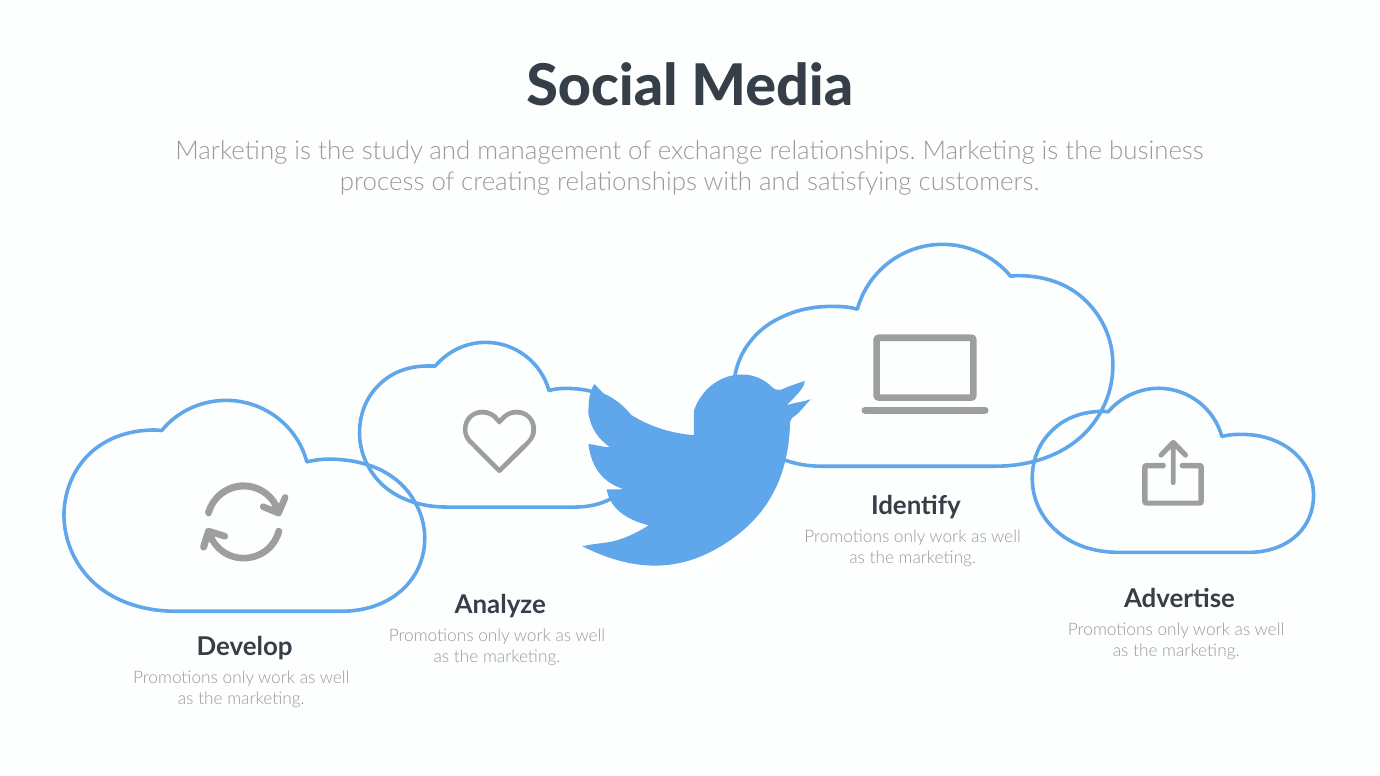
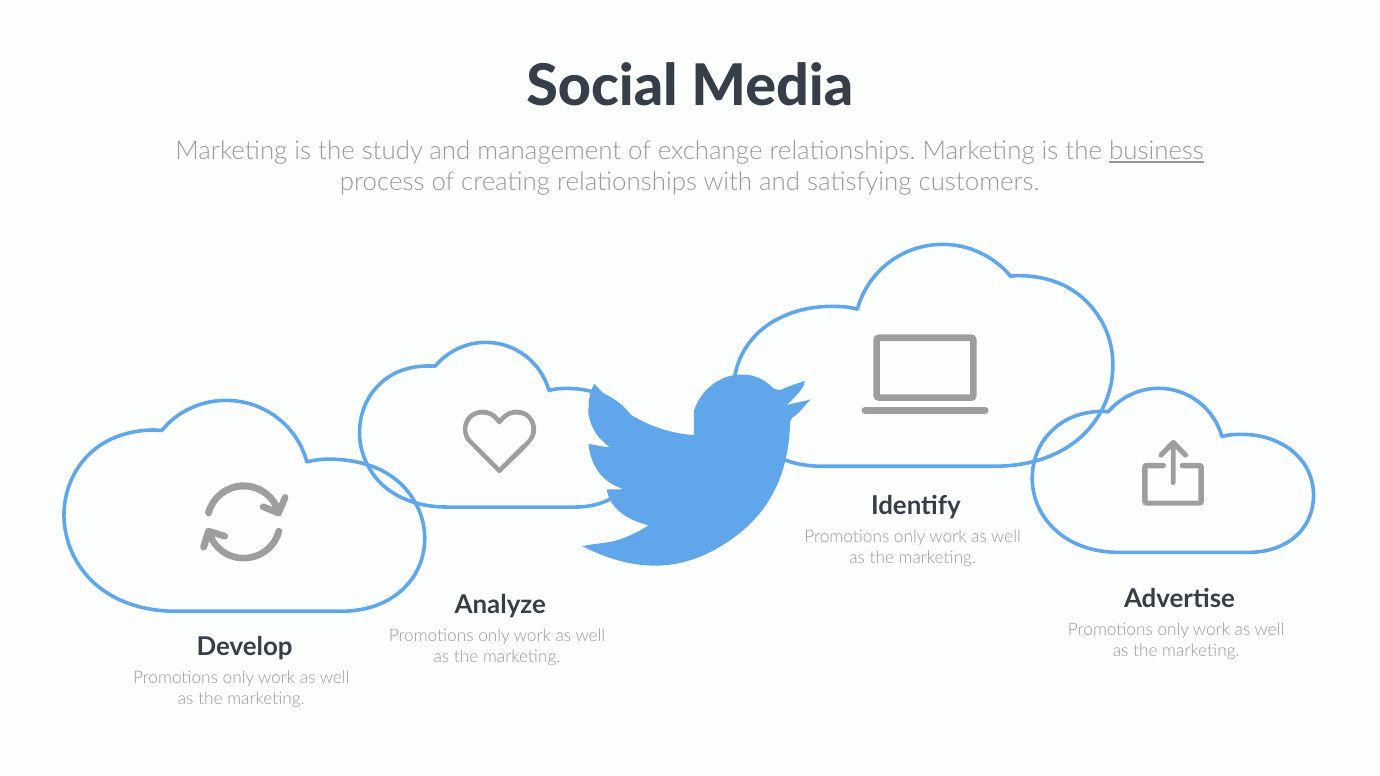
business underline: none -> present (1157, 151)
